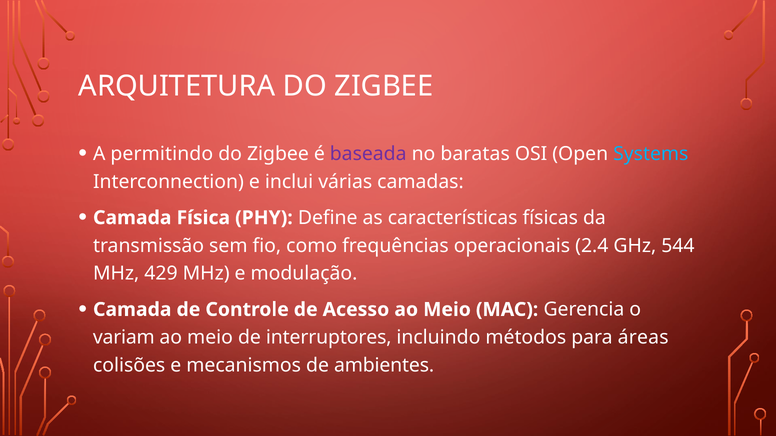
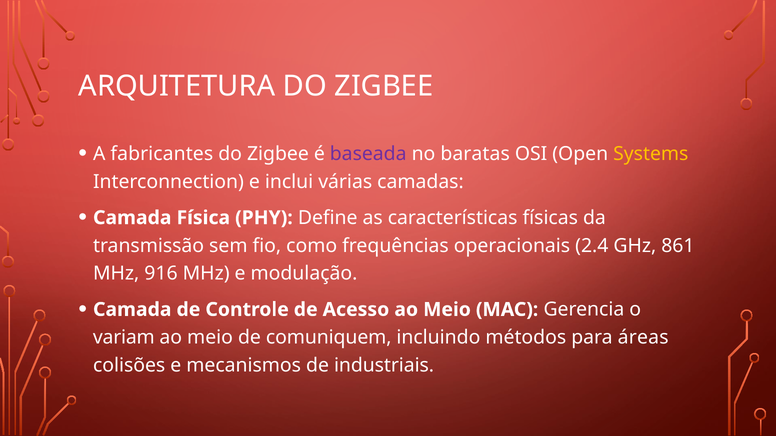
permitindo: permitindo -> fabricantes (162, 154)
Systems colour: light blue -> yellow (651, 154)
544: 544 -> 861 (678, 246)
429: 429 -> 916 (161, 274)
interruptores: interruptores -> comuniquem (329, 338)
ambientes: ambientes -> industriais (384, 366)
